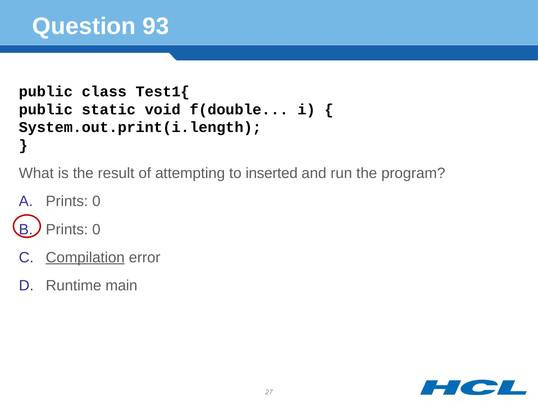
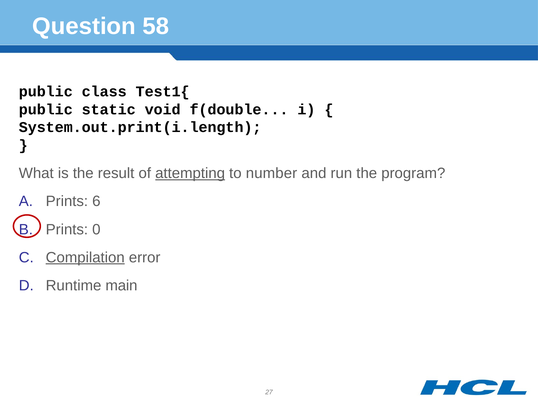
93: 93 -> 58 (156, 26)
attempting underline: none -> present (190, 174)
inserted: inserted -> number (271, 174)
0: 0 -> 6 (96, 202)
